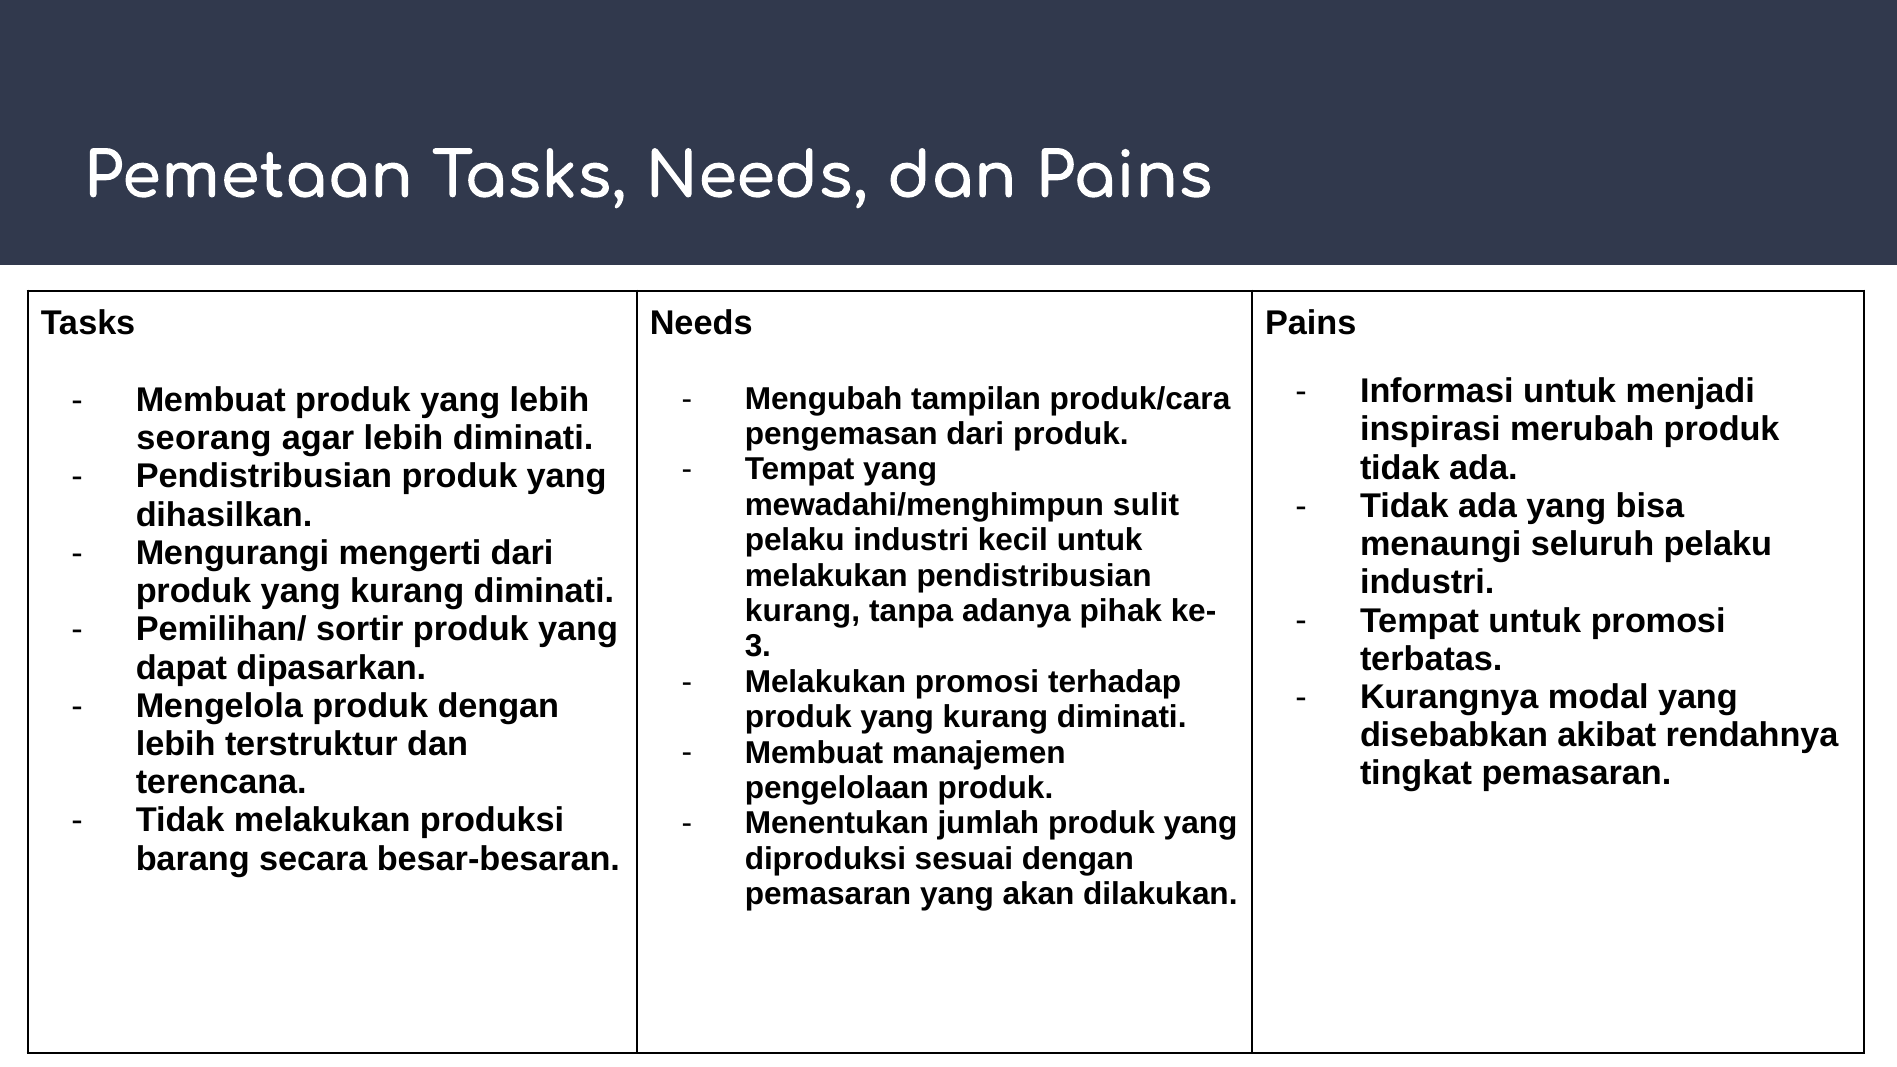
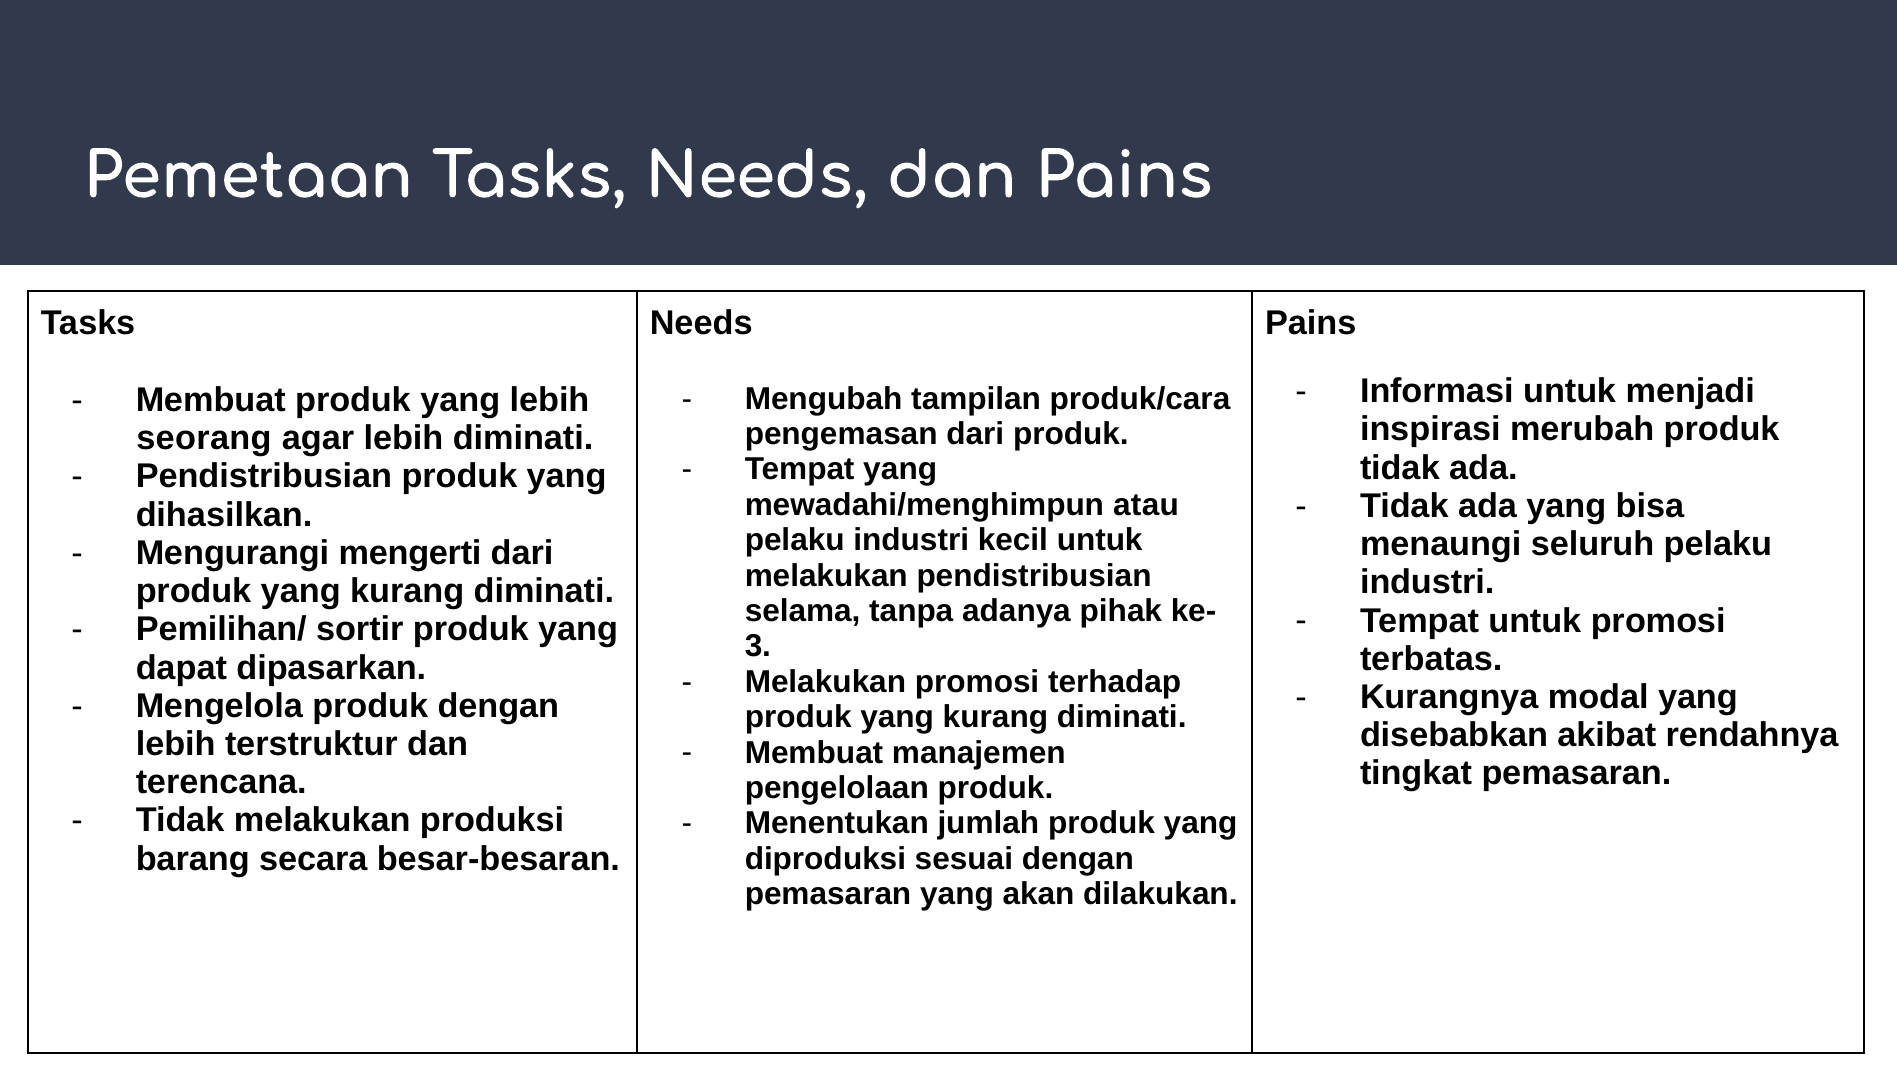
sulit: sulit -> atau (1146, 505)
kurang: kurang -> selama (803, 611)
